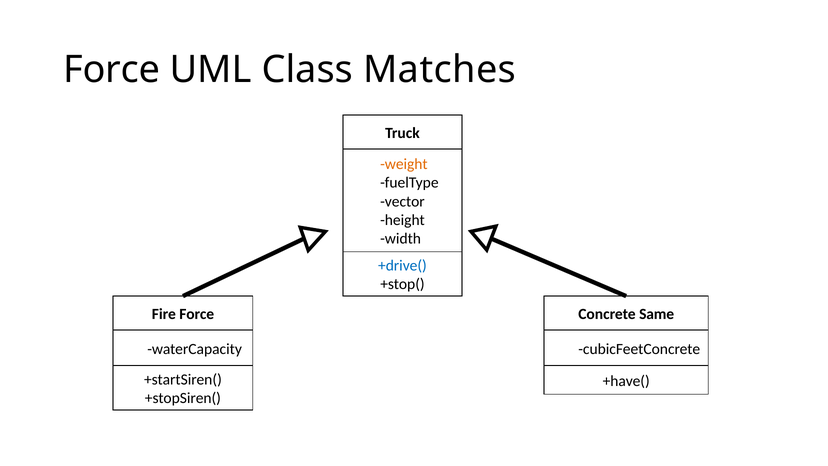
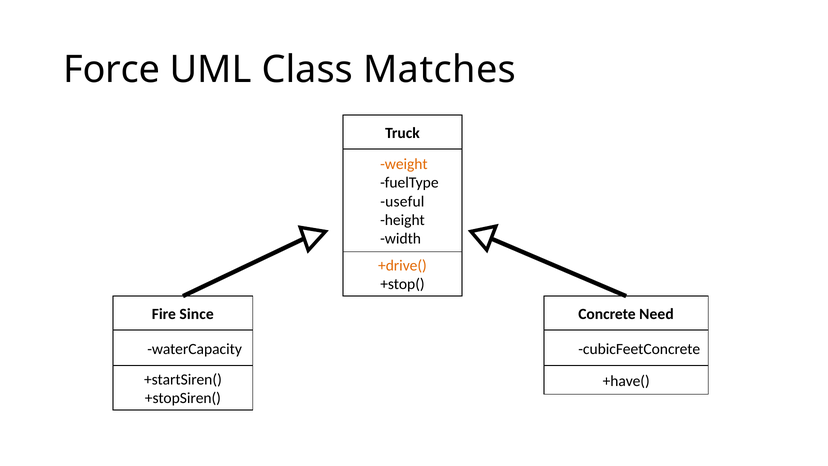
vector: vector -> useful (402, 201)
+drive( colour: blue -> orange (402, 265)
Fire Force: Force -> Since (197, 314)
Same: Same -> Need (656, 314)
